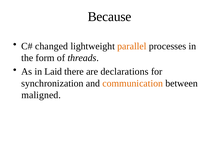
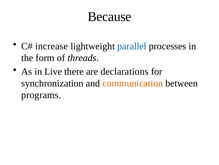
changed: changed -> increase (52, 46)
parallel colour: orange -> blue (132, 46)
Laid: Laid -> Live (53, 71)
maligned: maligned -> programs (41, 95)
